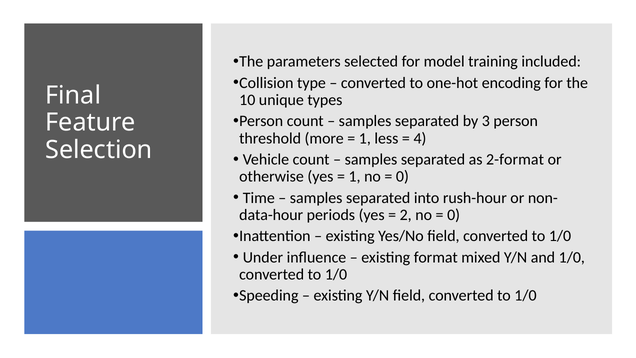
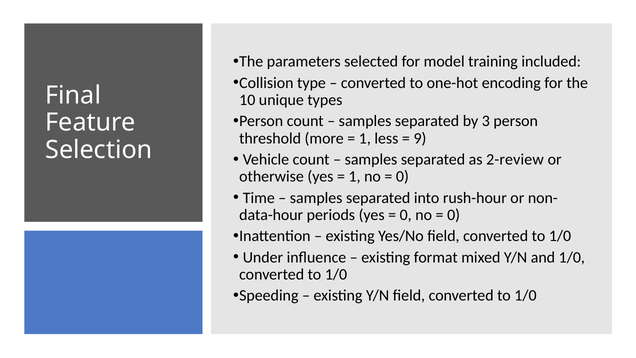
4: 4 -> 9 (420, 138)
2-format: 2-format -> 2-review (515, 159)
2: 2 -> 0 (406, 215)
